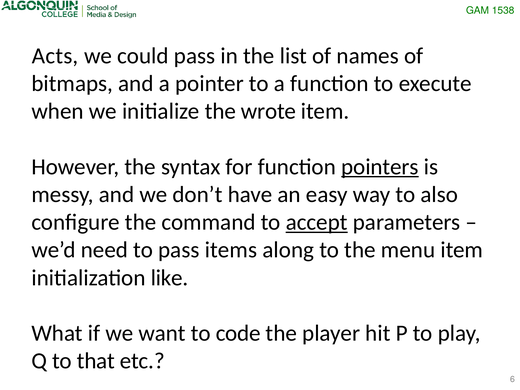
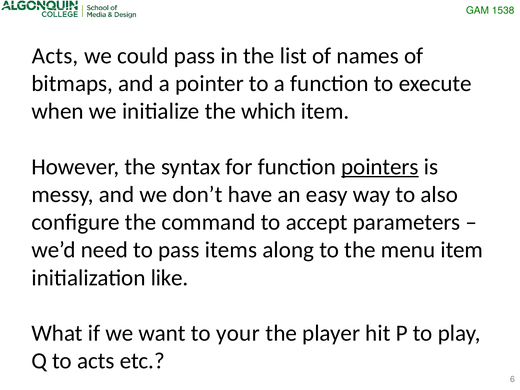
wrote: wrote -> which (268, 111)
accept underline: present -> none (317, 222)
code: code -> your (238, 333)
to that: that -> acts (96, 361)
